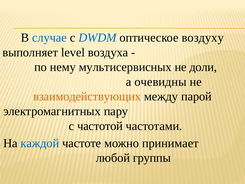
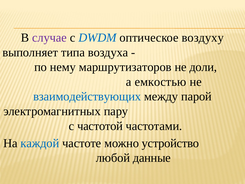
случае colour: blue -> purple (49, 38)
level: level -> типа (73, 52)
мультисервисных: мультисервисных -> маршрутизаторов (125, 67)
очевидны: очевидны -> емкостью (160, 82)
взаимодействующих colour: orange -> blue (87, 96)
принимает: принимает -> устройство (170, 143)
группы: группы -> данные (152, 158)
